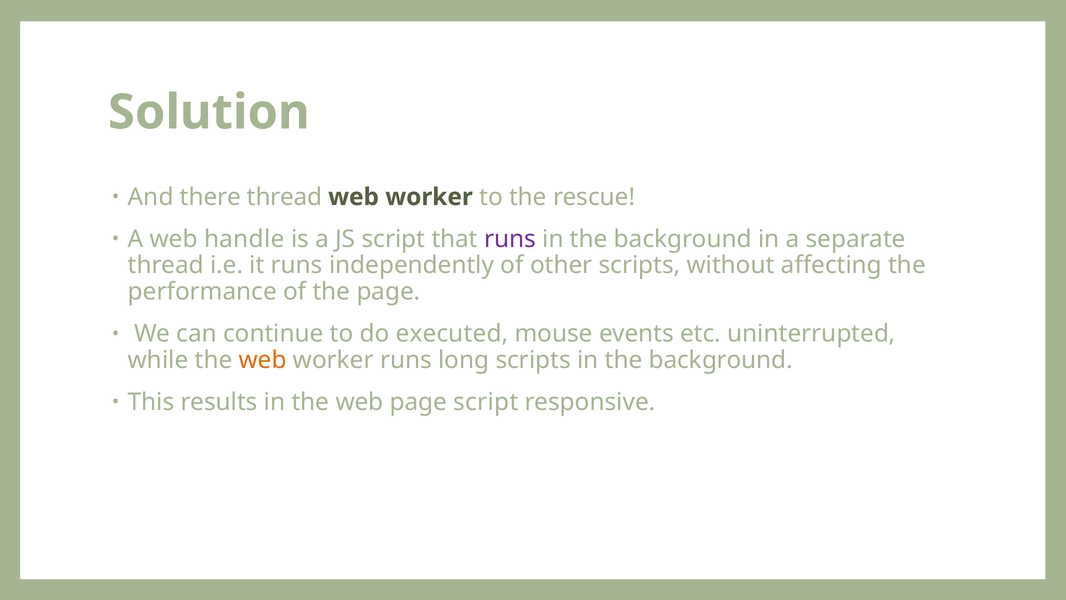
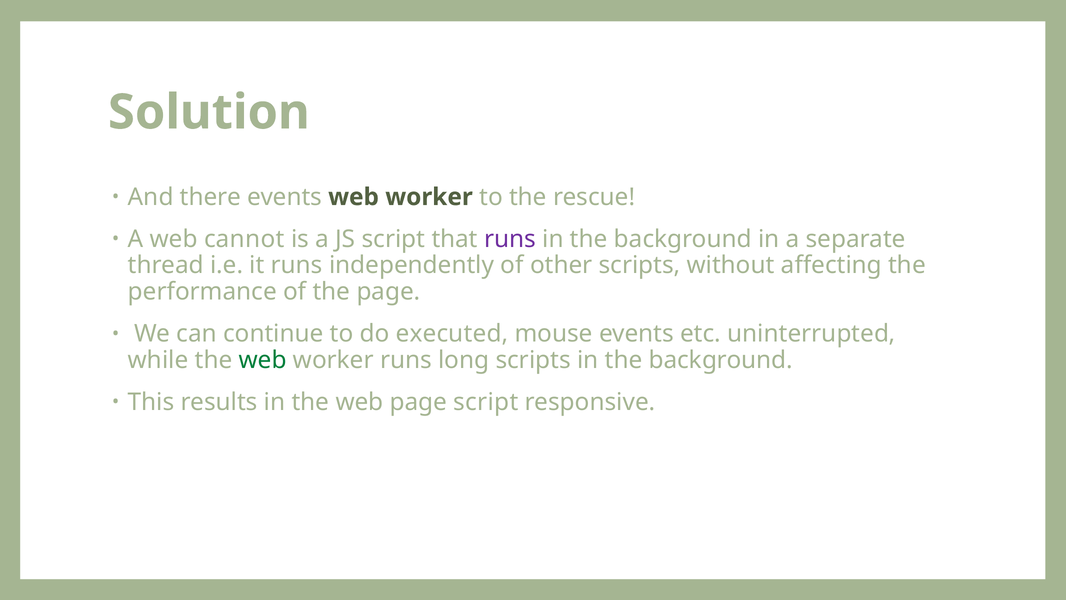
there thread: thread -> events (285, 197)
handle: handle -> cannot (244, 239)
web colour: orange -> green (263, 360)
